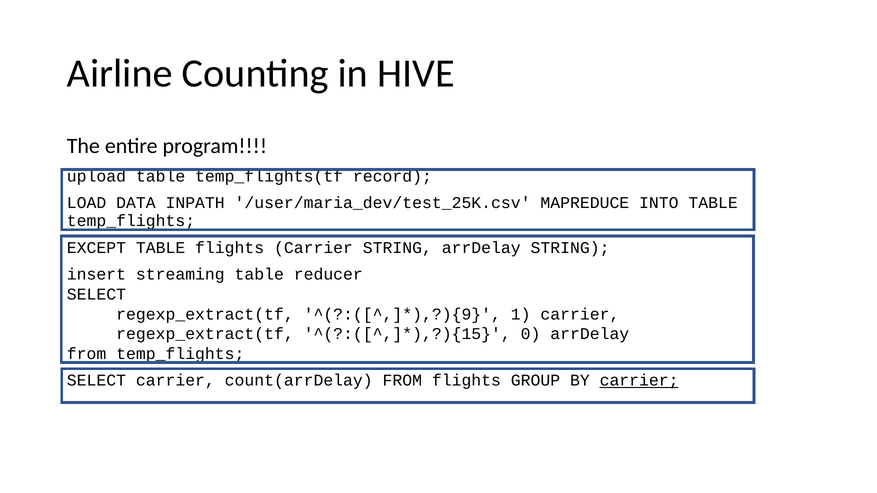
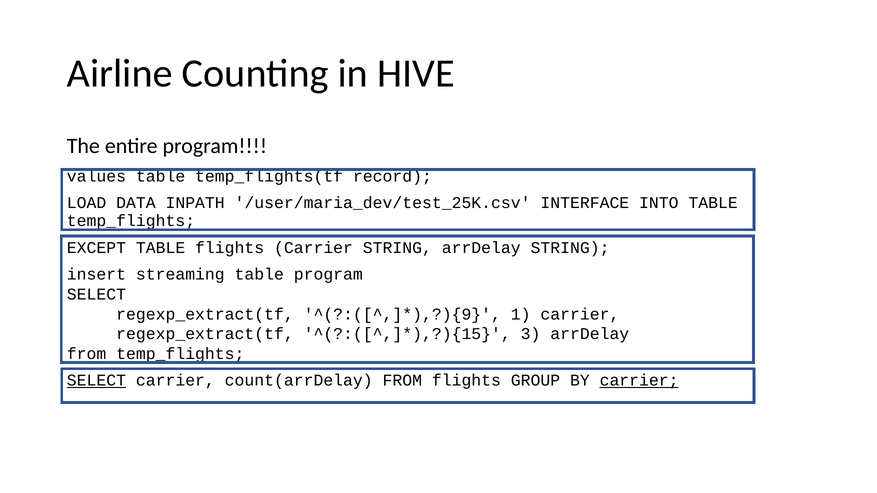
upload: upload -> values (96, 176)
MAPREDUCE: MAPREDUCE -> INTERFACE (585, 203)
table reducer: reducer -> program (328, 275)
0: 0 -> 3 (531, 334)
SELECT underline: none -> present (96, 381)
